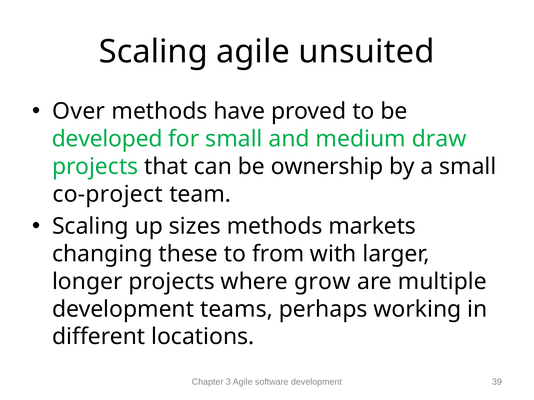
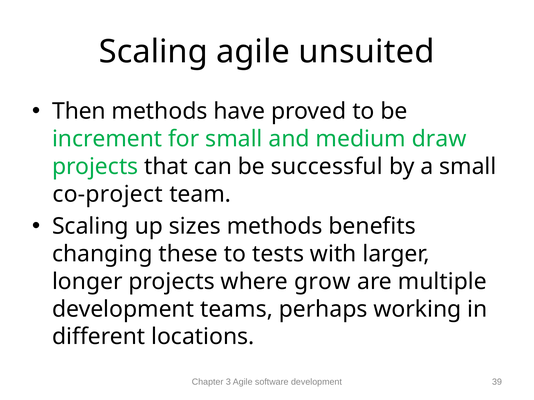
Over: Over -> Then (79, 112)
developed: developed -> increment (107, 139)
ownership: ownership -> successful (327, 167)
markets: markets -> benefits (372, 227)
from: from -> tests (278, 254)
